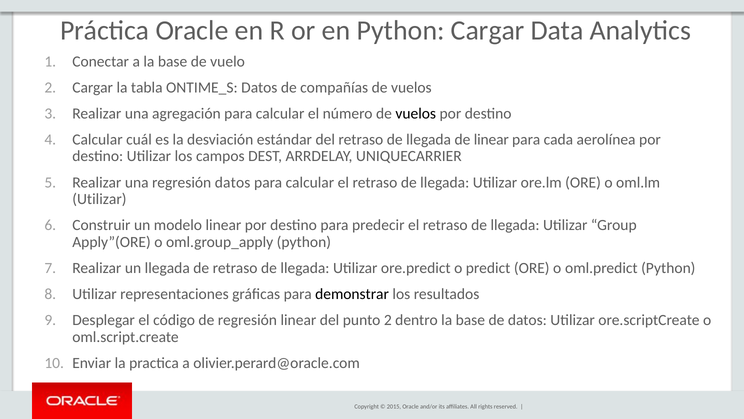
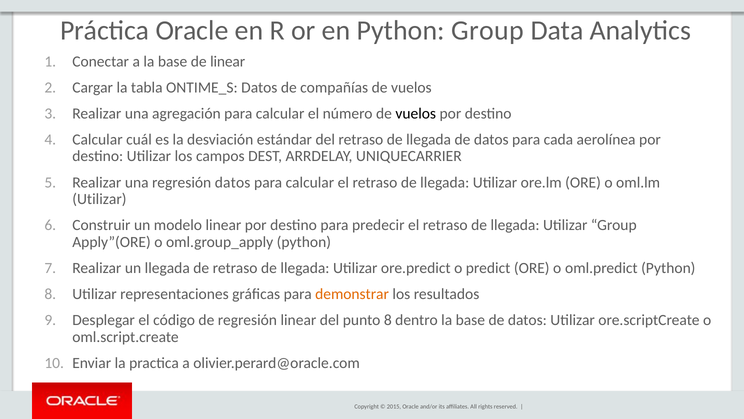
Python Cargar: Cargar -> Group (488, 31)
de vuelo: vuelo -> linear (228, 61)
llegada de linear: linear -> datos (491, 139)
demonstrar colour: black -> orange (352, 294)
punto 2: 2 -> 8 (388, 320)
